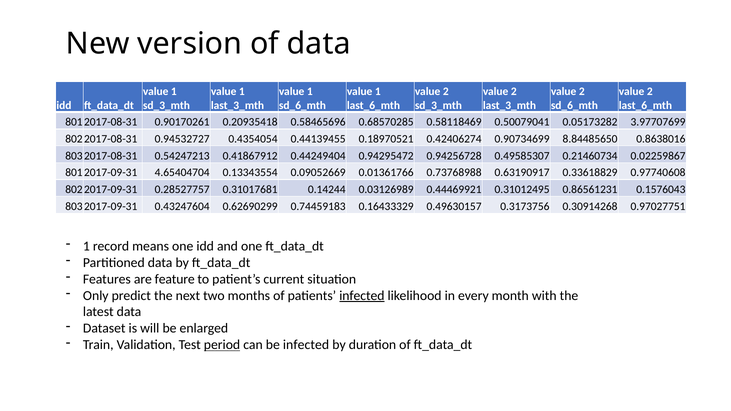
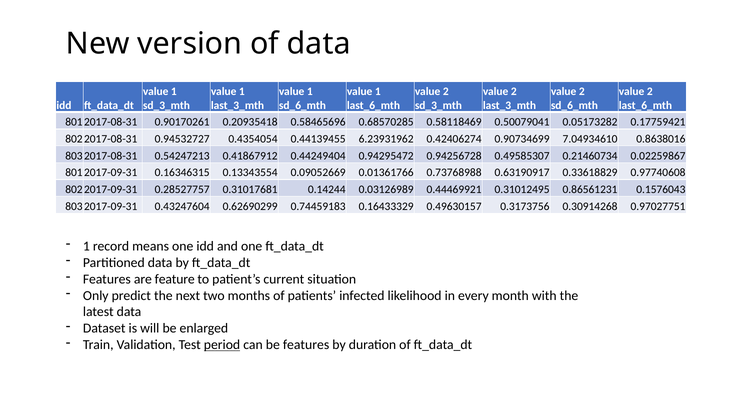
3.97707699: 3.97707699 -> 0.17759421 (658, 122)
0.18970521: 0.18970521 -> 6.23931962 (386, 139)
8.84485650: 8.84485650 -> 7.04934610 (590, 139)
4.65404704: 4.65404704 -> 0.16346315 (182, 173)
infected underline: present -> none (362, 296)
be infected: infected -> features (306, 345)
